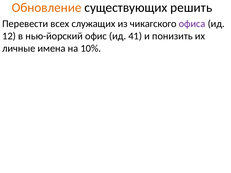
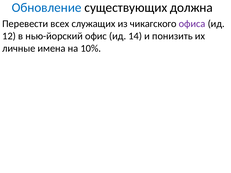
Обновление colour: orange -> blue (47, 8)
решить: решить -> должна (191, 8)
41: 41 -> 14 (135, 36)
